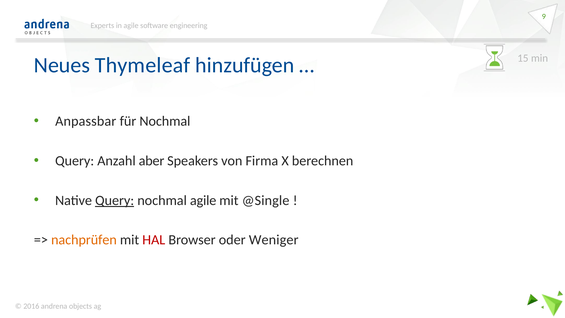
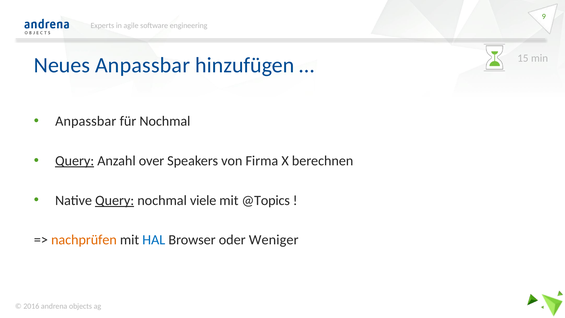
Neues Thymeleaf: Thymeleaf -> Anpassbar (143, 65)
Query underline: none -> present (75, 161)
aber: aber -> over (152, 161)
nochmal agile: agile -> viele (203, 200)
@Single: @Single -> @Topics (266, 200)
HAL colour: red -> blue (154, 240)
